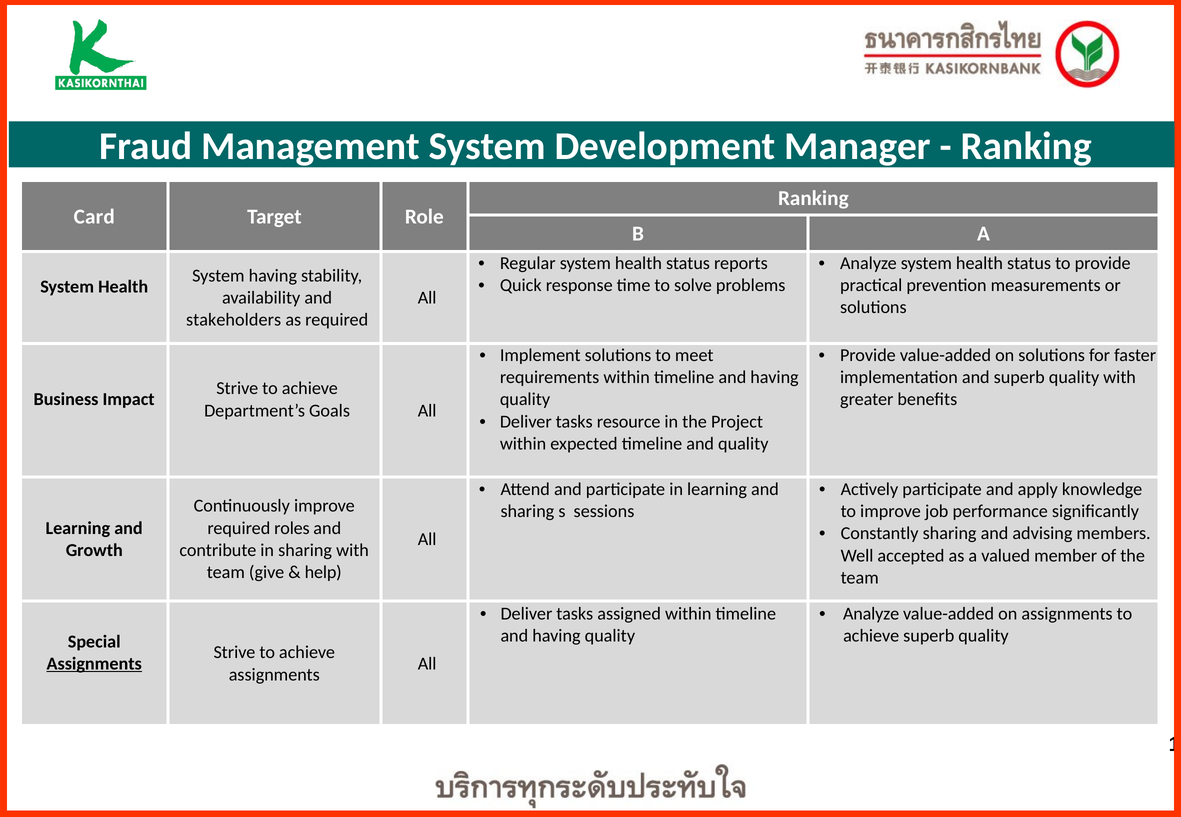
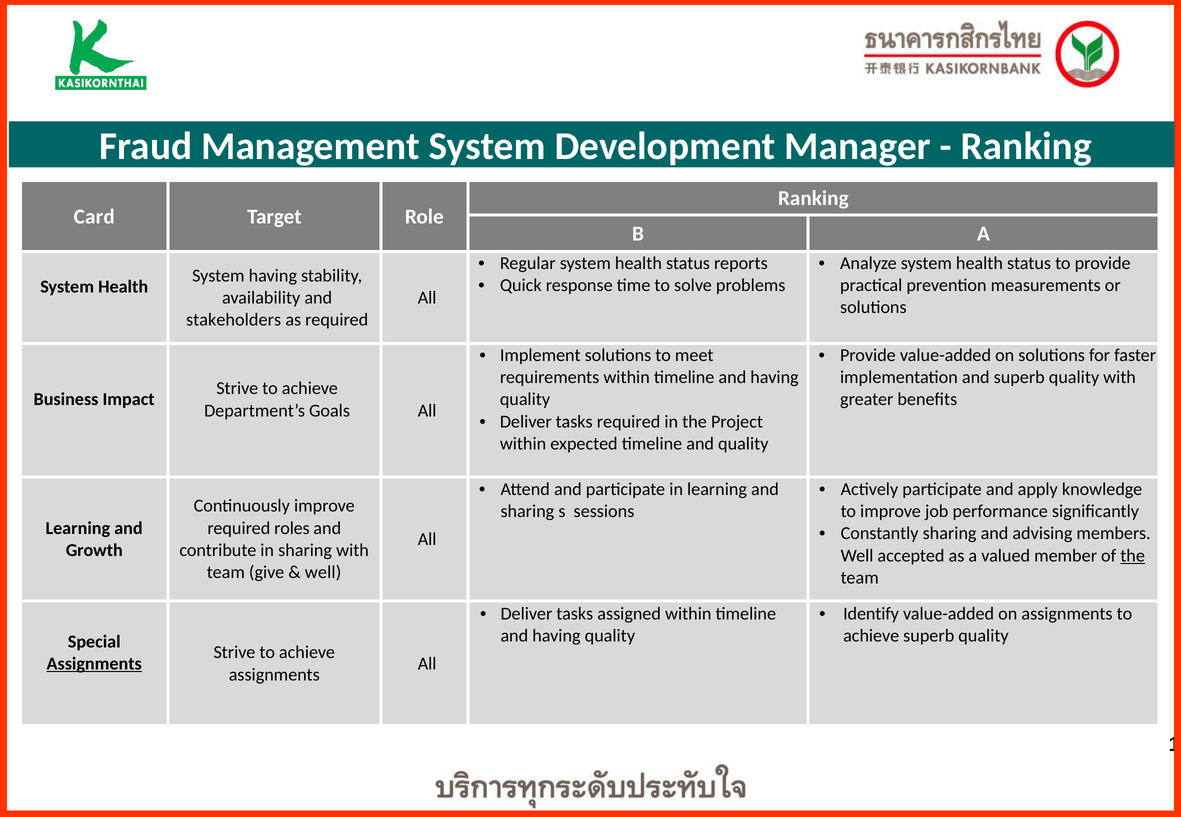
tasks resource: resource -> required (629, 422)
the underline: none -> present (1133, 556)
help: help -> well (323, 573)
Analyze: Analyze -> Identify (871, 614)
